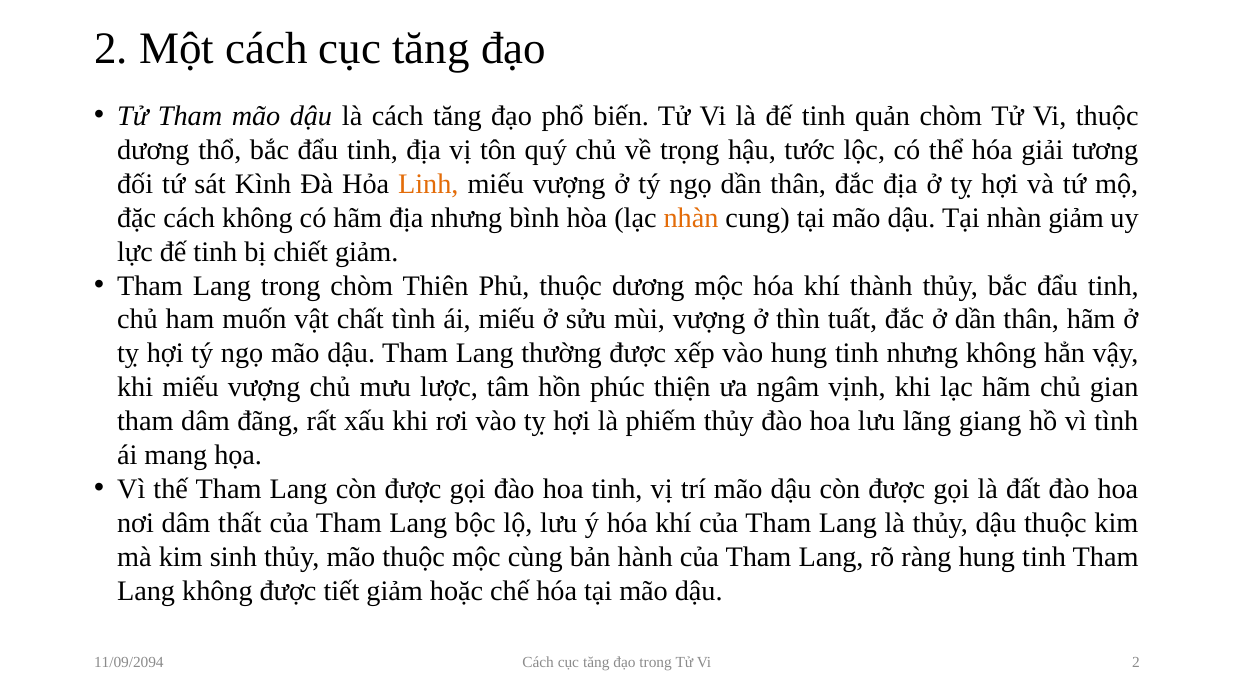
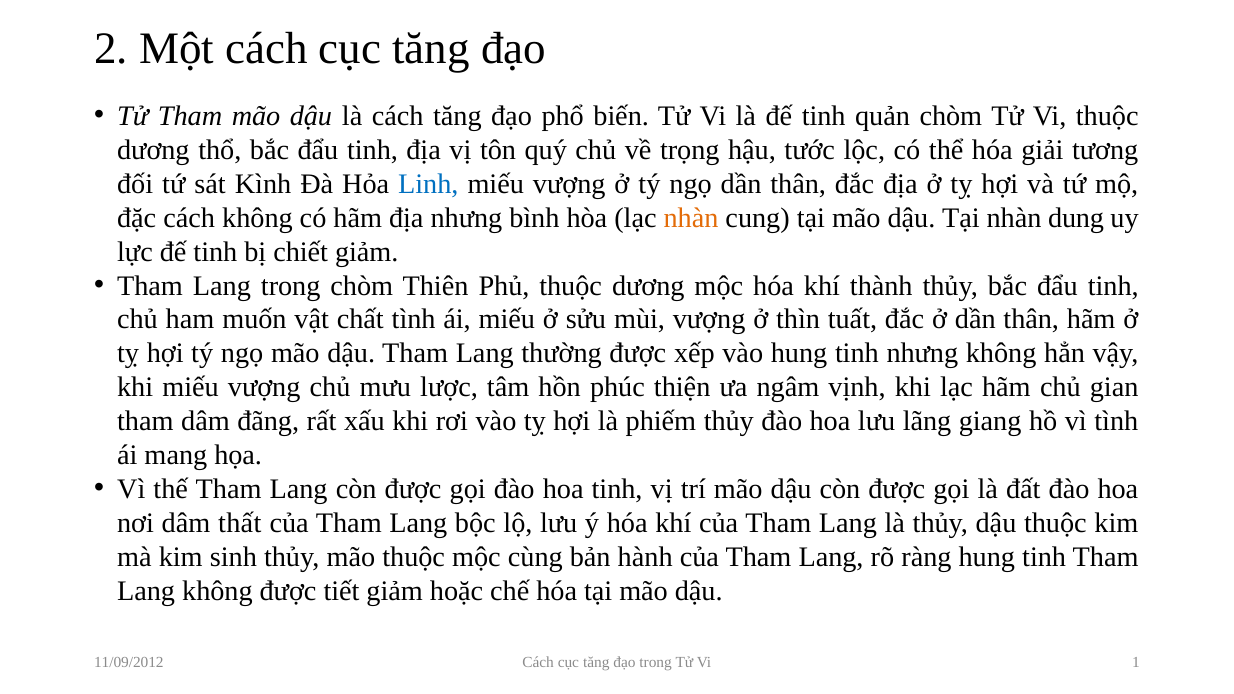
Linh colour: orange -> blue (428, 184)
nhàn giảm: giảm -> dung (1076, 218)
11/09/2094: 11/09/2094 -> 11/09/2012 (129, 663)
Vi 2: 2 -> 1 (1136, 663)
